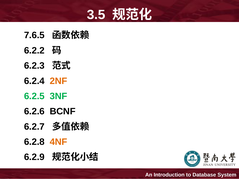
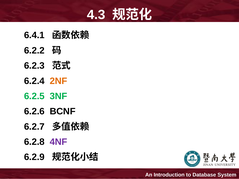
3.5: 3.5 -> 4.3 (96, 15)
7.6.5: 7.6.5 -> 6.4.1 (34, 35)
4NF colour: orange -> purple (59, 142)
